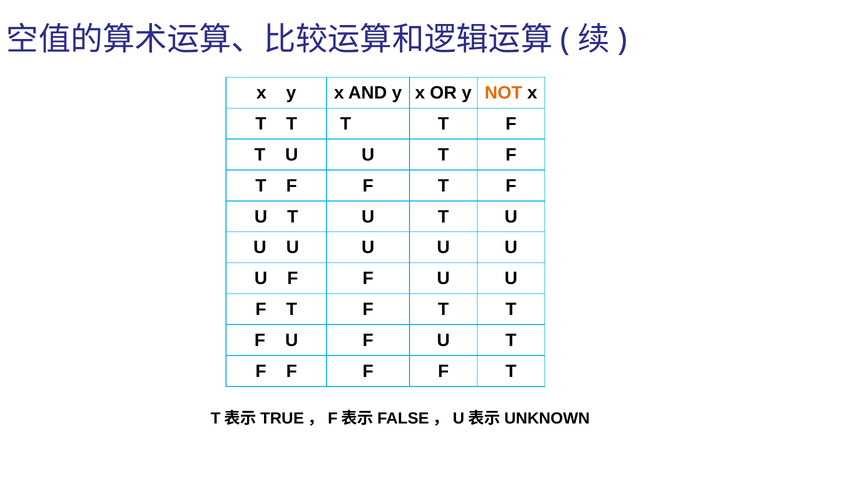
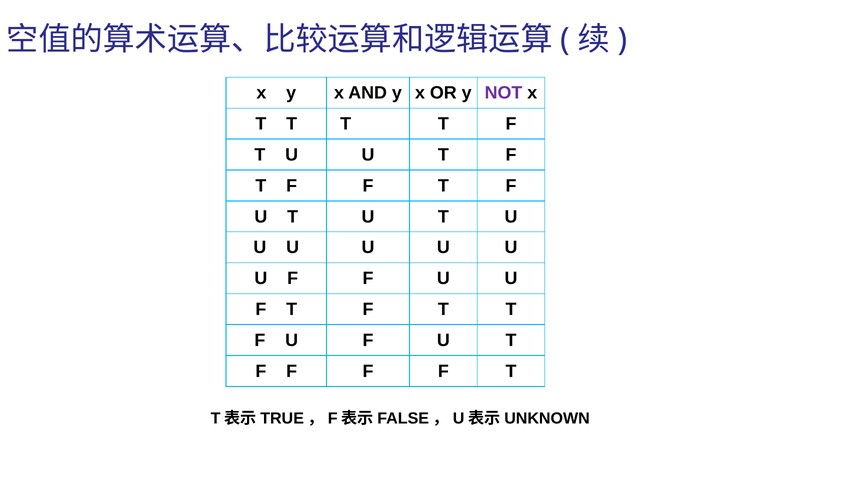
NOT colour: orange -> purple (504, 93)
